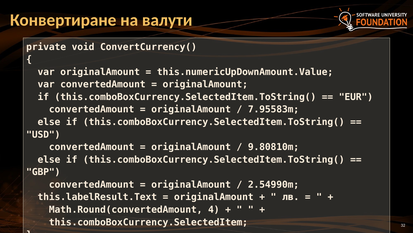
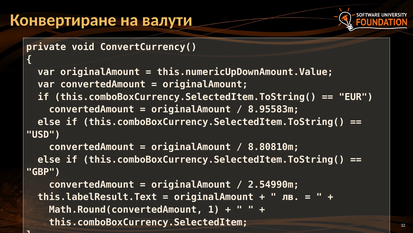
7.95583m: 7.95583m -> 8.95583m (274, 109)
9.80810m: 9.80810m -> 8.80810m (274, 147)
4: 4 -> 1 (214, 209)
